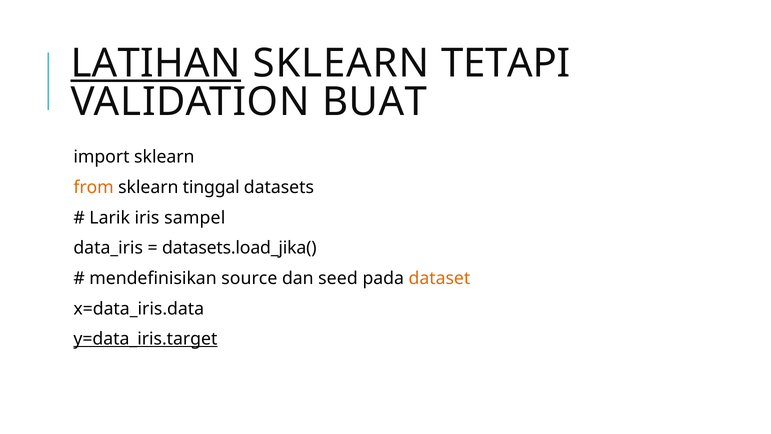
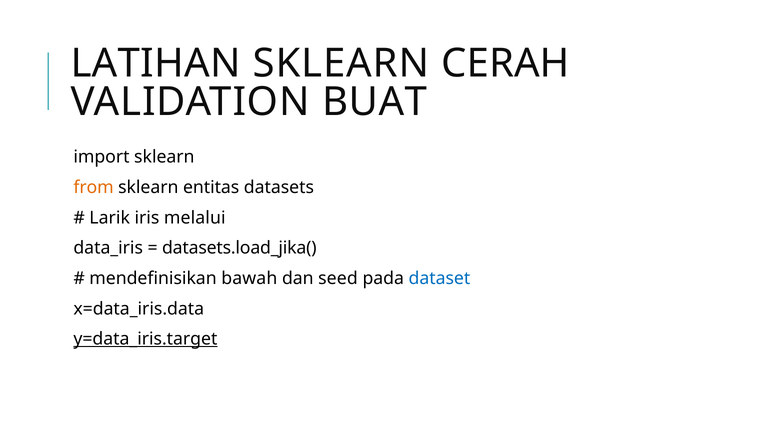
LATIHAN underline: present -> none (156, 63)
TETAPI: TETAPI -> CERAH (505, 63)
tinggal: tinggal -> entitas (211, 187)
sampel: sampel -> melalui (195, 218)
source: source -> bawah (249, 278)
dataset colour: orange -> blue (439, 278)
